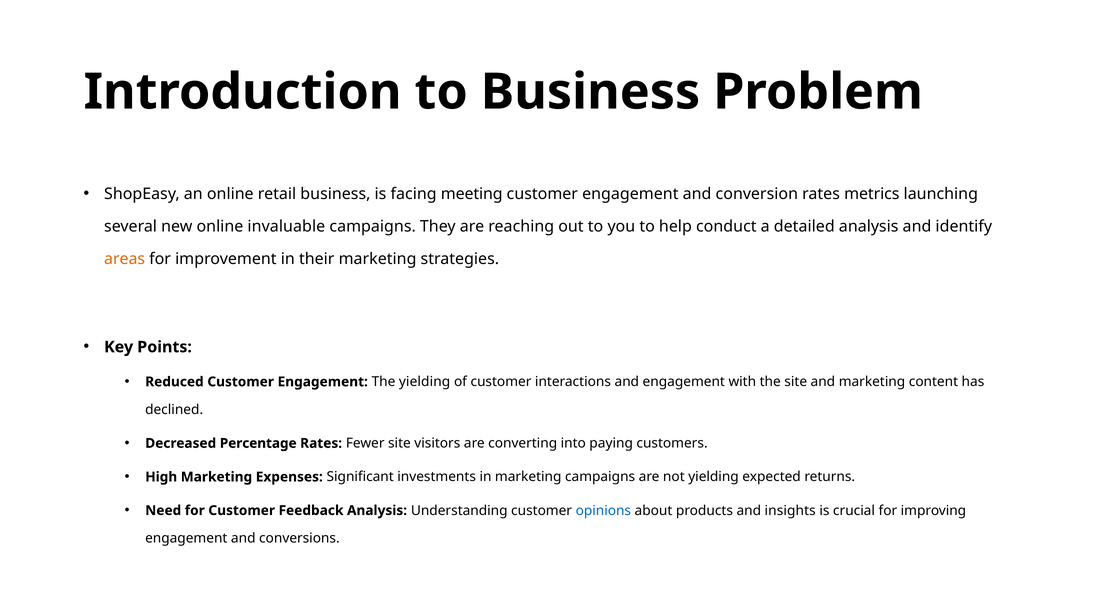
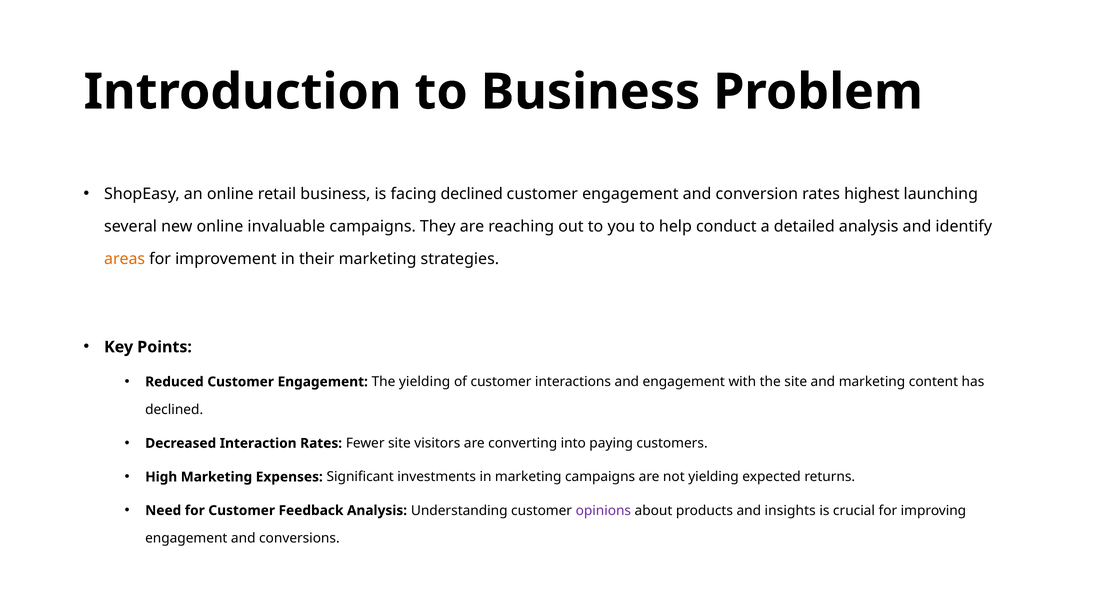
facing meeting: meeting -> declined (472, 194)
metrics: metrics -> highest (872, 194)
Percentage: Percentage -> Interaction (258, 444)
opinions colour: blue -> purple (603, 511)
